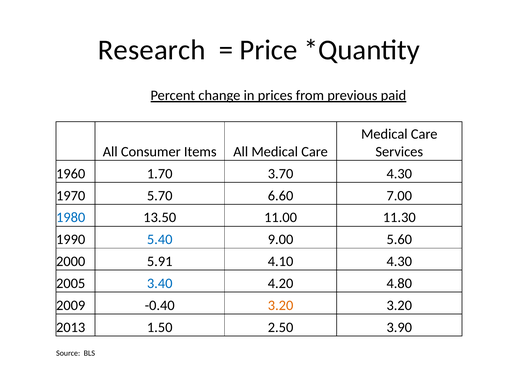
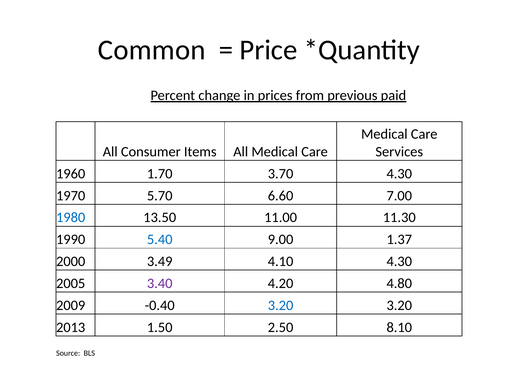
Research: Research -> Common (152, 50)
5.60: 5.60 -> 1.37 (399, 239)
5.91: 5.91 -> 3.49 (160, 261)
3.40 colour: blue -> purple (160, 283)
3.20 colour: orange -> blue (281, 305)
3.90: 3.90 -> 8.10 (399, 327)
